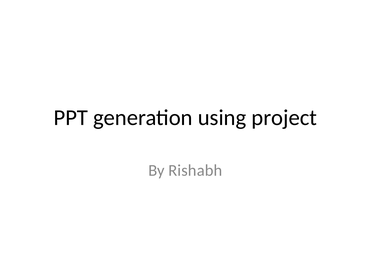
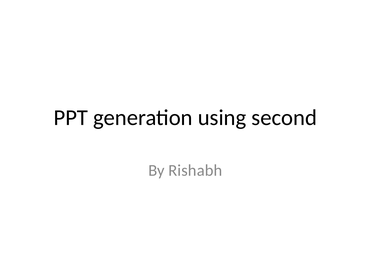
project: project -> second (284, 118)
